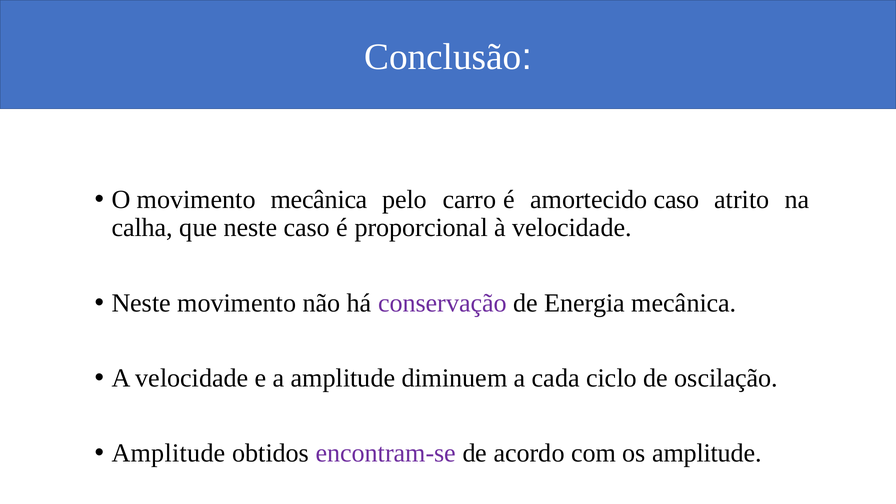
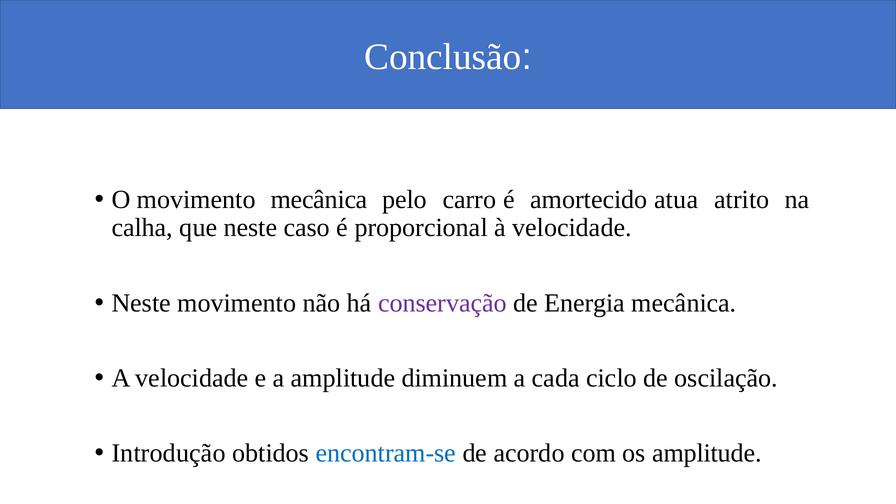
amortecido caso: caso -> atua (676, 200)
Amplitude: Amplitude -> Introdução (169, 453)
encontram-se colour: purple -> blue (386, 453)
